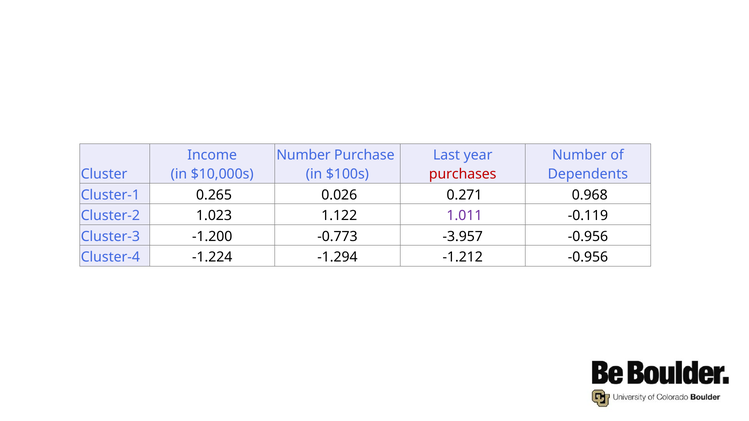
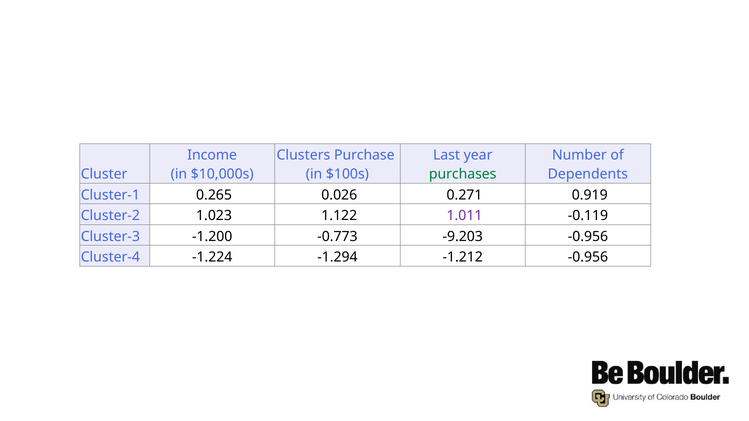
Number: Number -> Clusters (303, 155)
purchases colour: red -> green (463, 174)
0.968: 0.968 -> 0.919 (590, 195)
-3.957: -3.957 -> -9.203 (463, 237)
